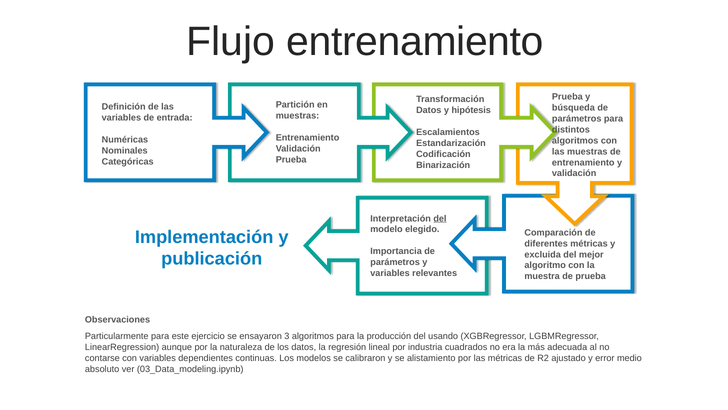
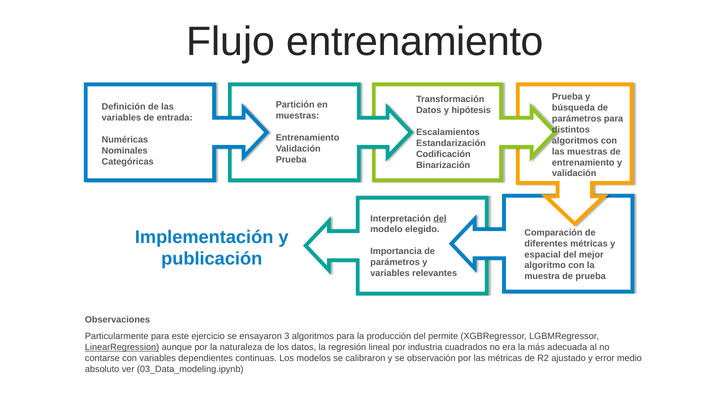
excluida: excluida -> espacial (543, 254)
usando: usando -> permite (443, 336)
LinearRegression underline: none -> present (122, 347)
alistamiento: alistamiento -> observación (431, 358)
